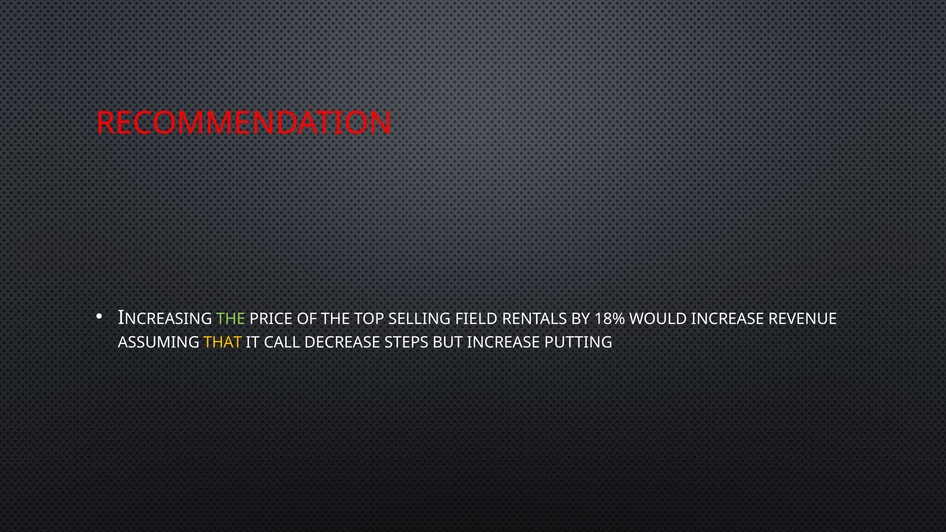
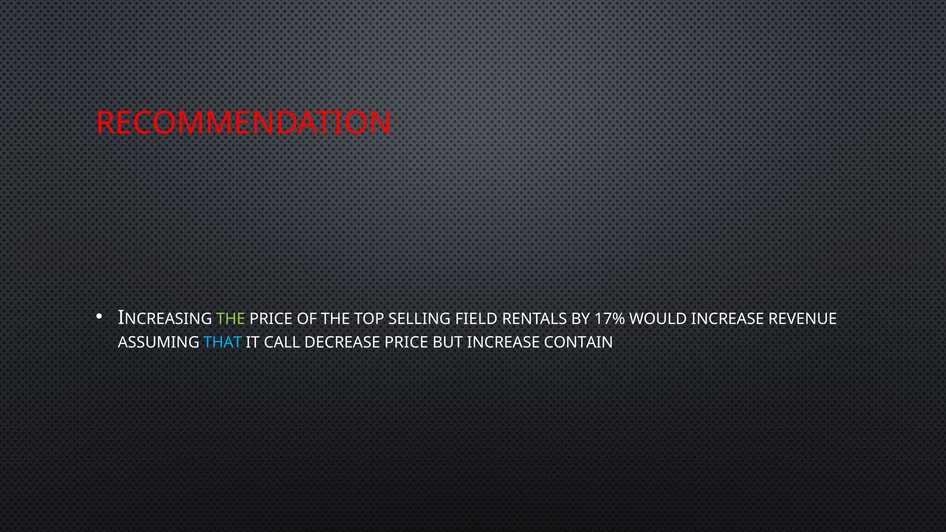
18%: 18% -> 17% (610, 319)
THAT colour: yellow -> light blue (223, 343)
DECREASE STEPS: STEPS -> PRICE (406, 343)
PUTTING: PUTTING -> CONTAIN (579, 343)
